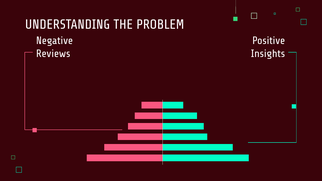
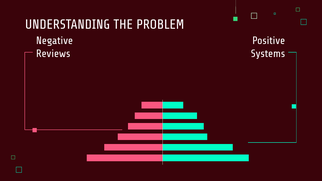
Insights: Insights -> Systems (268, 54)
